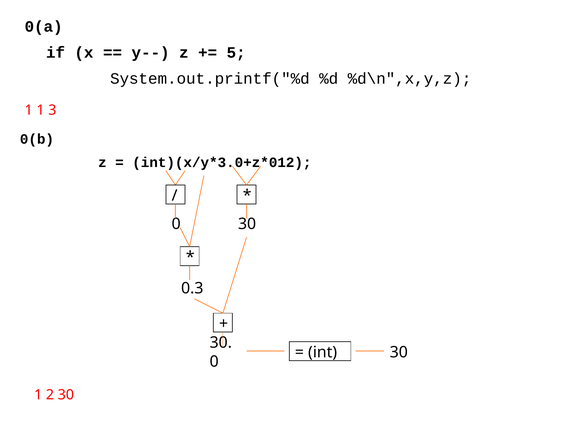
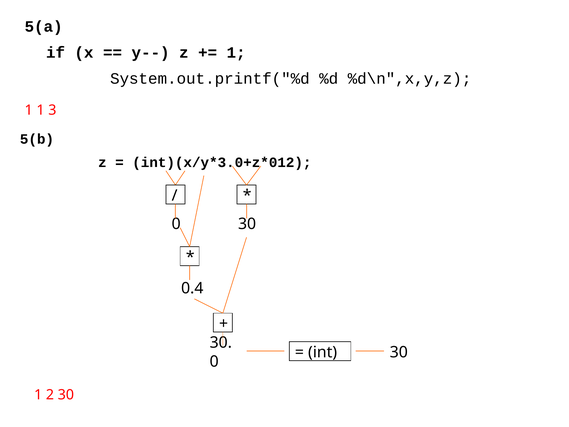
0(a: 0(a -> 5(a (44, 27)
5: 5 -> 1 (236, 53)
0(b: 0(b -> 5(b (37, 139)
0.3: 0.3 -> 0.4 (192, 288)
